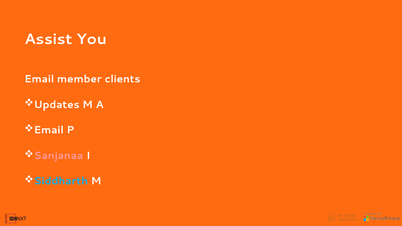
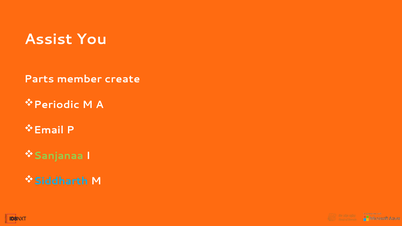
Email: Email -> Parts (39, 79)
clients: clients -> create (122, 79)
Updates: Updates -> Periodic (57, 105)
Sanjanaa colour: pink -> light green (59, 156)
